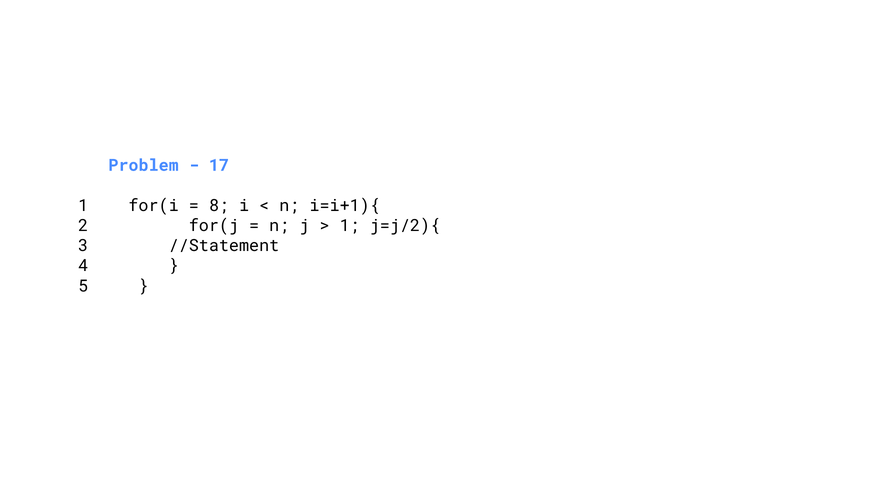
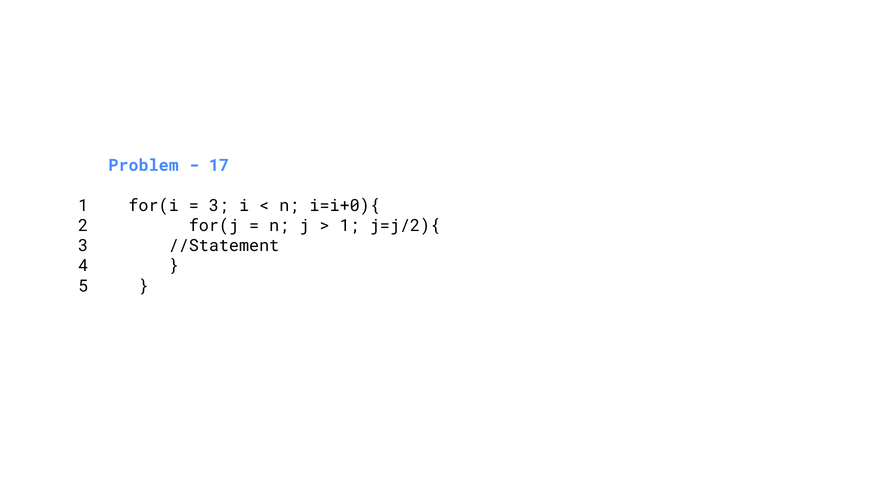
8: 8 -> 3 (219, 206)
i=i+1){: i=i+1){ -> i=i+0){ (345, 206)
